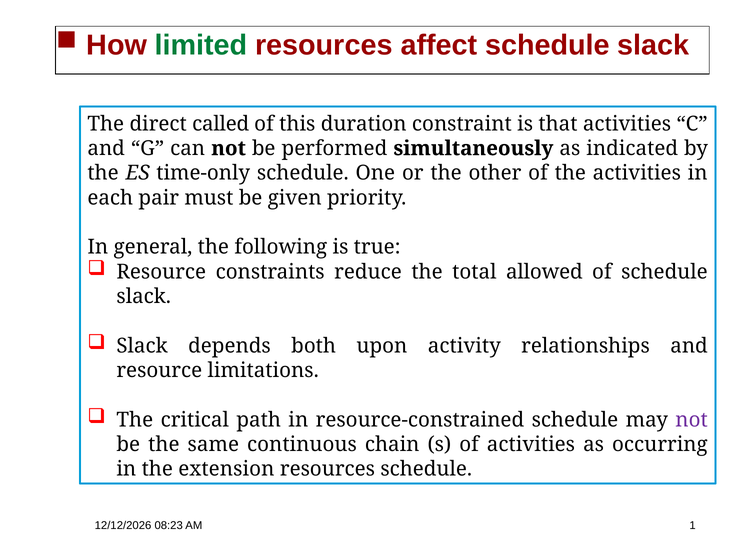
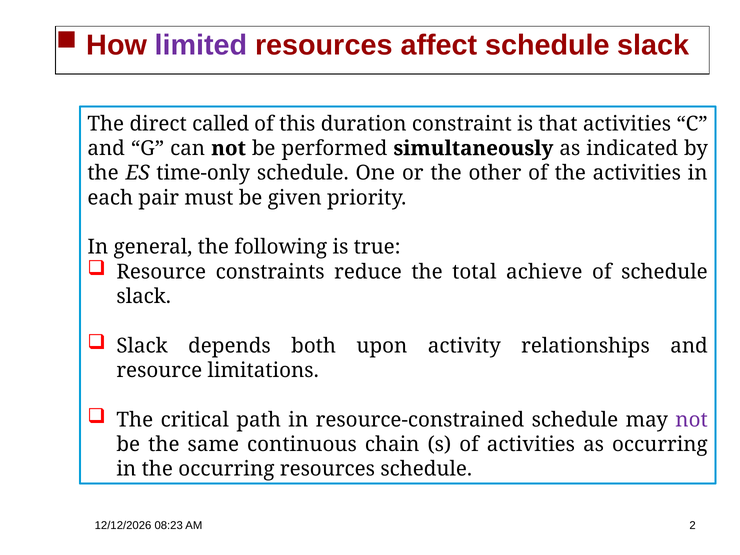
limited colour: green -> purple (201, 45)
allowed: allowed -> achieve (544, 272)
the extension: extension -> occurring (226, 469)
1: 1 -> 2 (693, 526)
